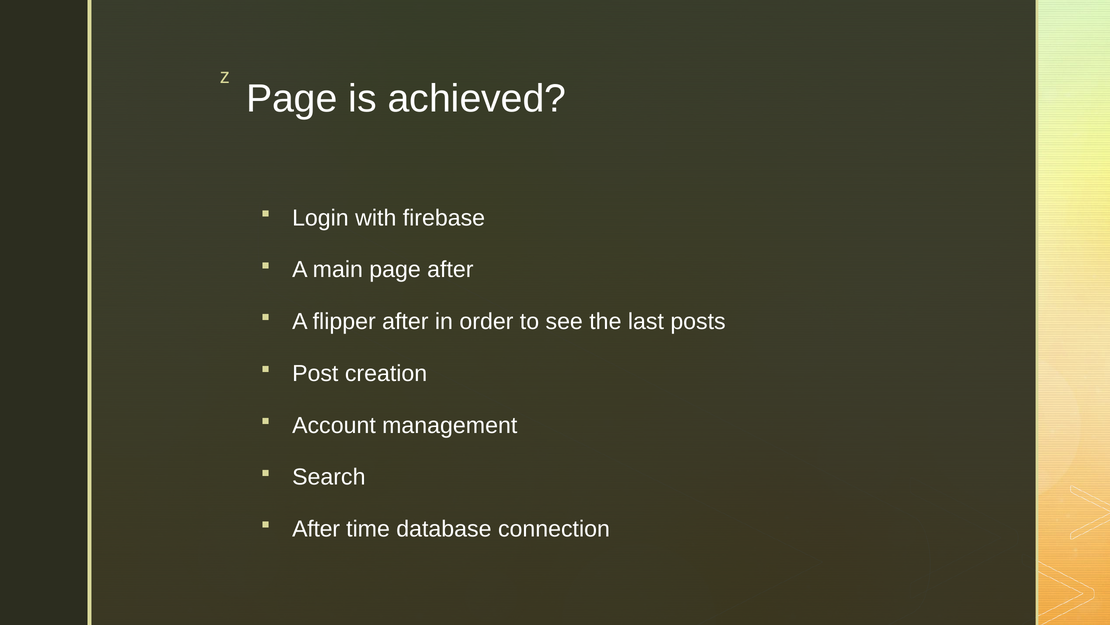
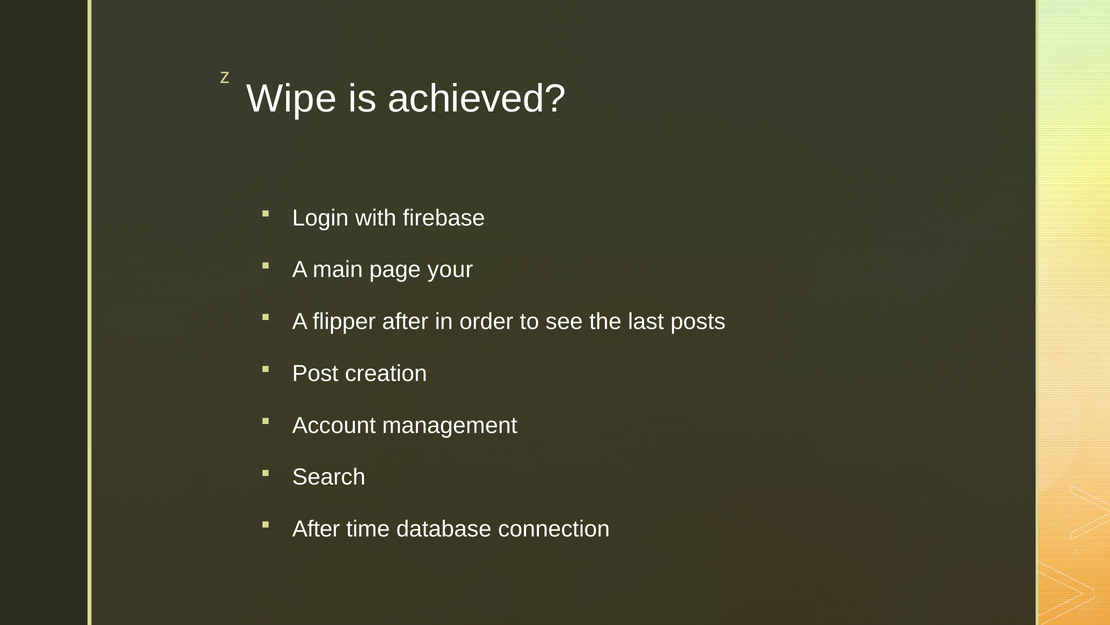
Page: Page -> Wipe (292, 99)
page after: after -> your (450, 270)
